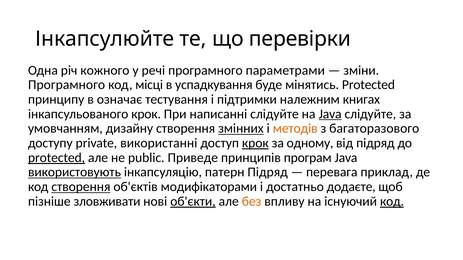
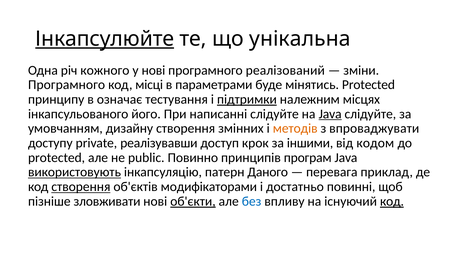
Інкапсулюйте underline: none -> present (105, 39)
перевірки: перевірки -> унікальна (300, 39)
у речі: речі -> нові (153, 70)
параметрами: параметрами -> реалізований (285, 70)
успадкування: успадкування -> параметрами (214, 85)
підтримки underline: none -> present (247, 100)
книгах: книгах -> місцях (361, 100)
інкапсульованого крок: крок -> його (146, 114)
змінних underline: present -> none (241, 129)
багаторазового: багаторазового -> впроваджувати (374, 129)
використанні: використанні -> реалізувавши (159, 143)
крок underline: present -> none (255, 143)
одному: одному -> іншими (310, 143)
від підряд: підряд -> кодом (375, 143)
protected underline: present -> none (57, 158)
Приведе: Приведе -> Повинно (193, 158)
патерн Підряд: Підряд -> Даного (268, 173)
додаєте: додаєте -> повинні (351, 187)
без colour: orange -> blue (252, 202)
